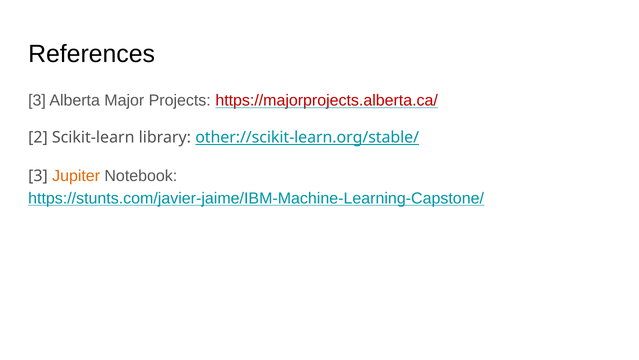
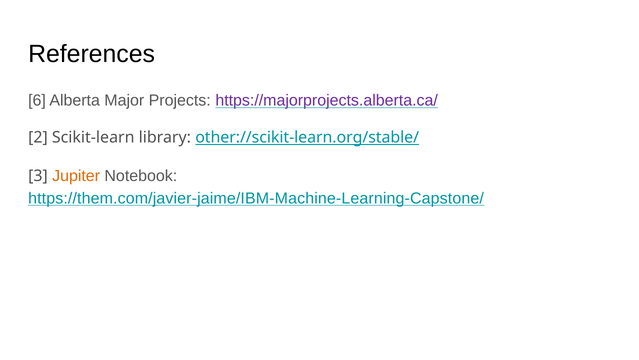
3: 3 -> 6 (37, 100)
https://majorprojects.alberta.ca/ colour: red -> purple (327, 100)
https://stunts.com/javier-jaime/IBM-Machine-Learning-Capstone/: https://stunts.com/javier-jaime/IBM-Machine-Learning-Capstone/ -> https://them.com/javier-jaime/IBM-Machine-Learning-Capstone/ (256, 198)
